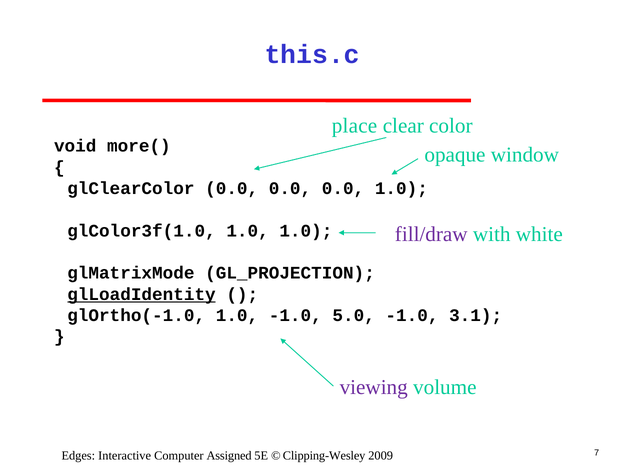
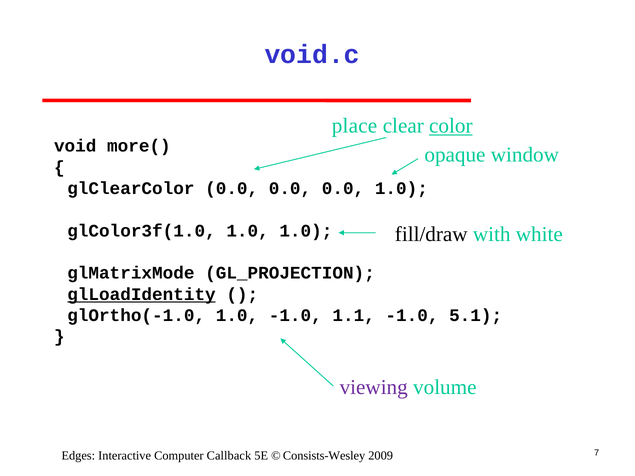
this.c: this.c -> void.c (312, 55)
color underline: none -> present (451, 126)
fill/draw colour: purple -> black (431, 234)
5.0: 5.0 -> 1.1 (354, 316)
3.1: 3.1 -> 5.1 (476, 316)
Assigned: Assigned -> Callback (229, 456)
Clipping-Wesley: Clipping-Wesley -> Consists-Wesley (324, 456)
